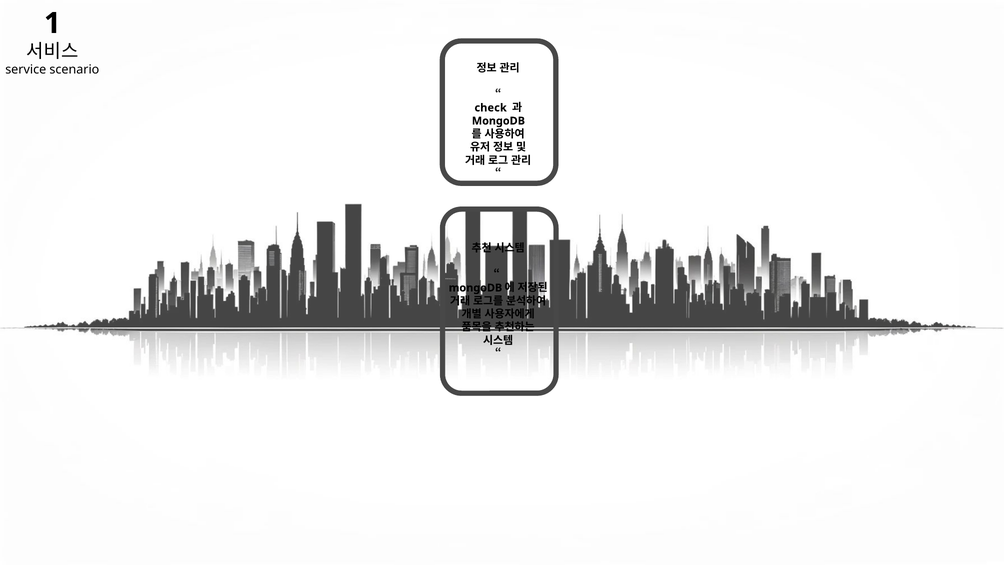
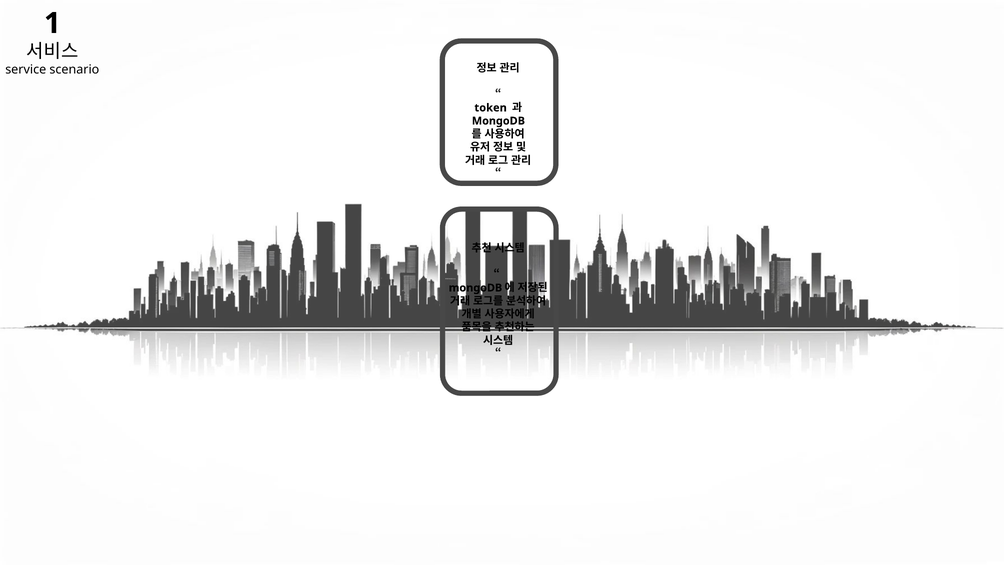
check: check -> token (491, 108)
